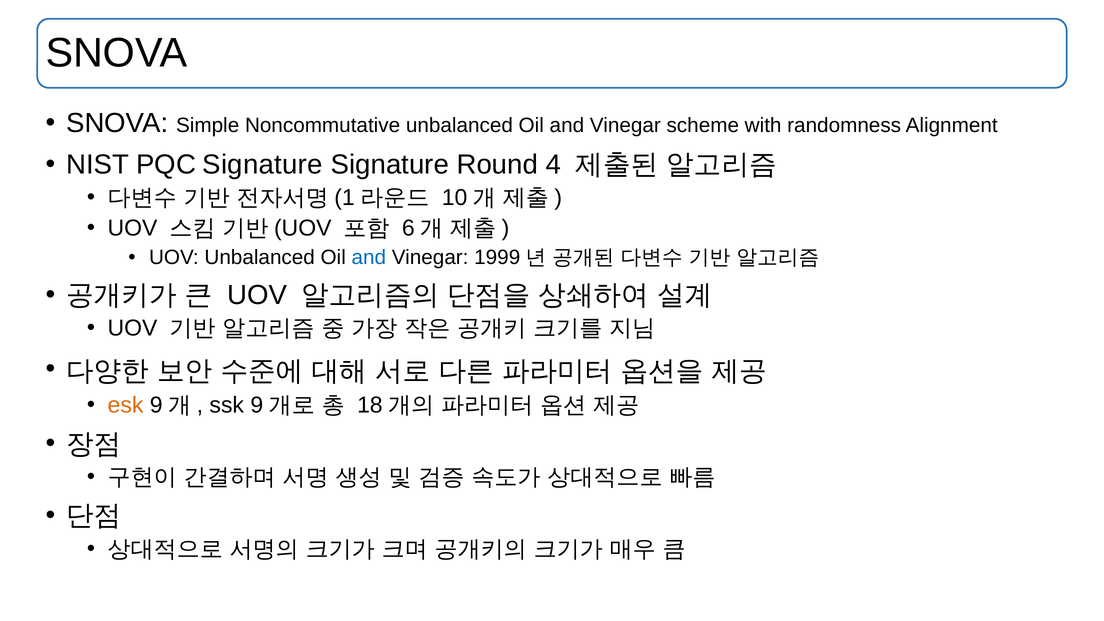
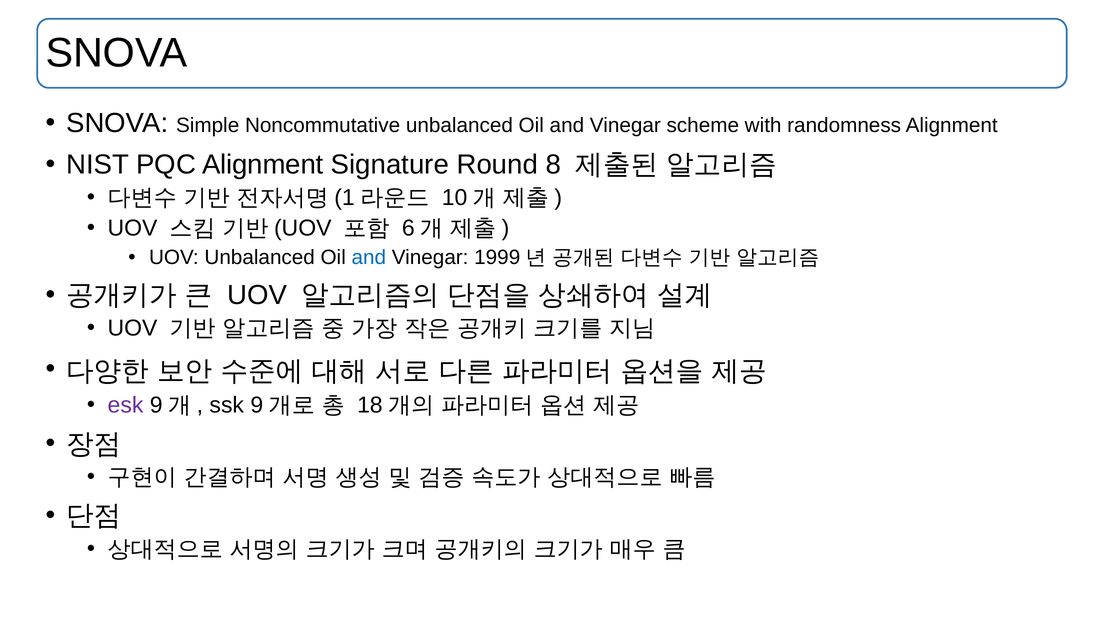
PQC Signature: Signature -> Alignment (263, 165)
4: 4 -> 8 (553, 165)
esk colour: orange -> purple (126, 405)
